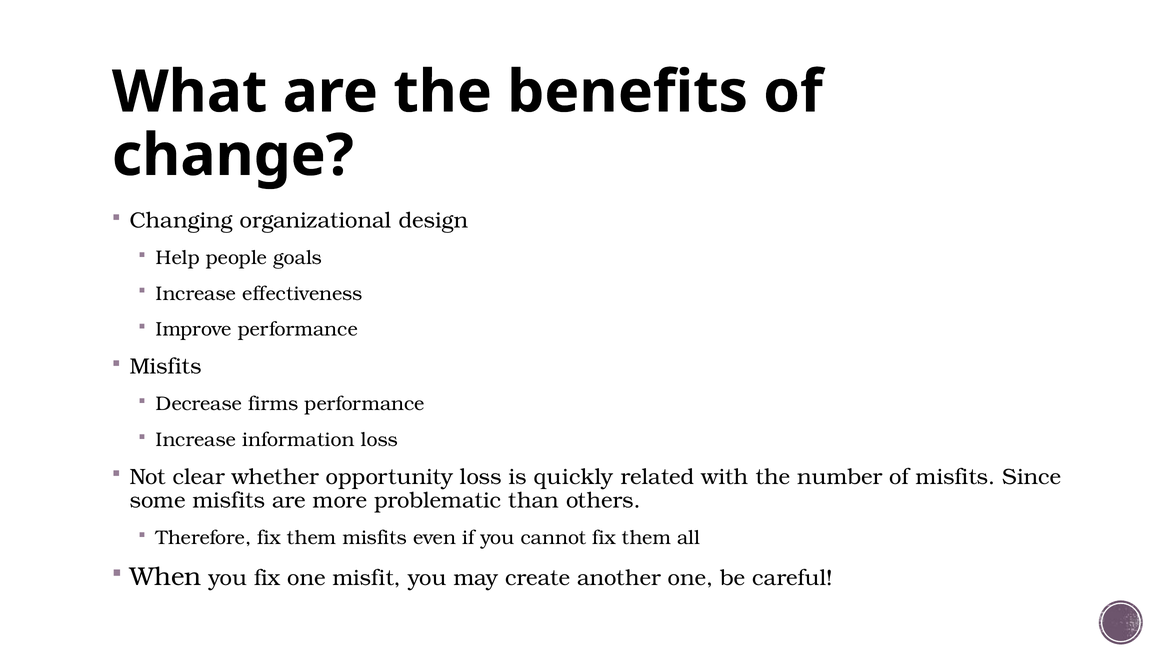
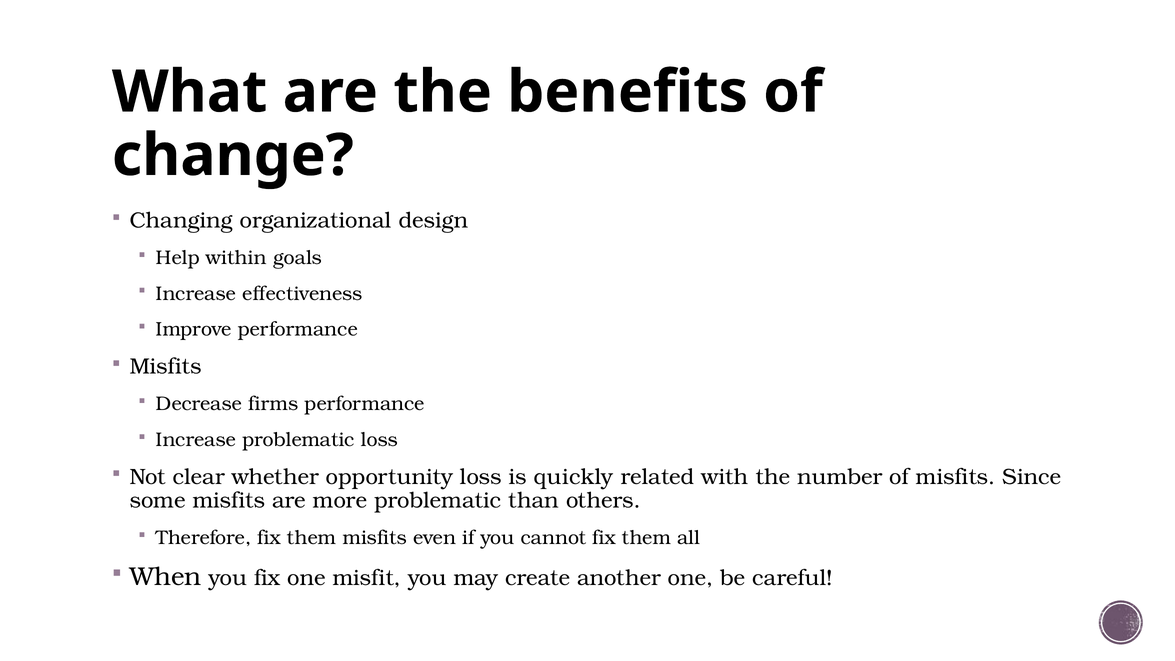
people: people -> within (236, 258)
Increase information: information -> problematic (298, 440)
